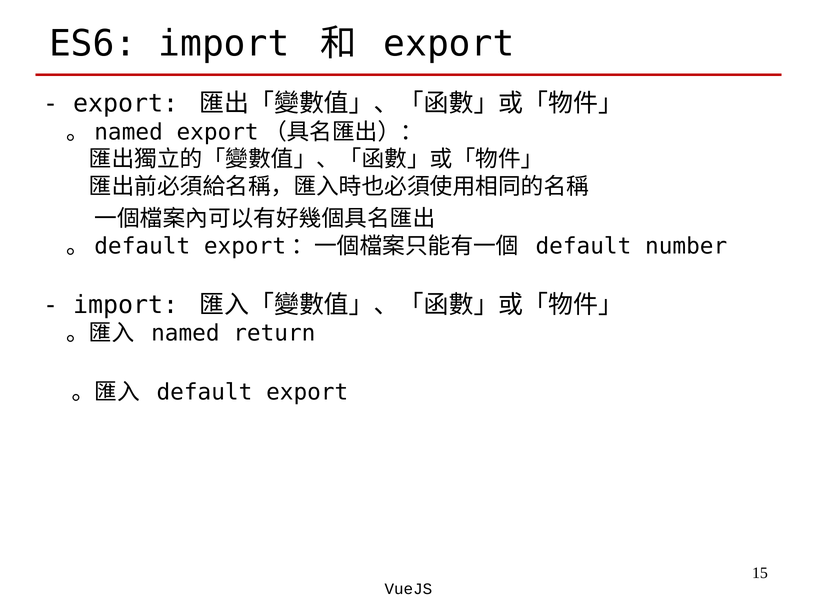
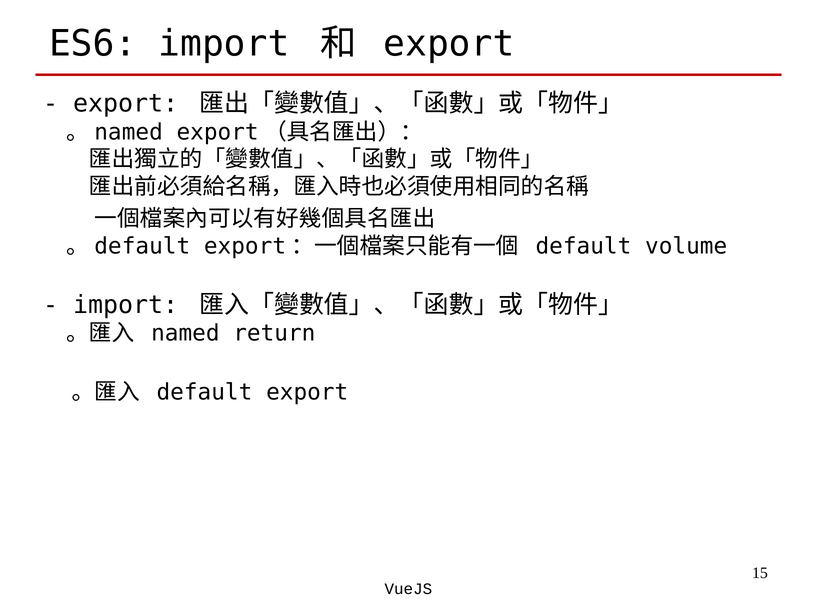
number: number -> volume (686, 246)
